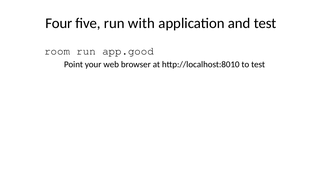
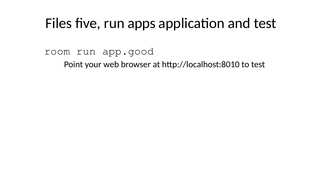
Four: Four -> Files (59, 23)
with: with -> apps (142, 23)
